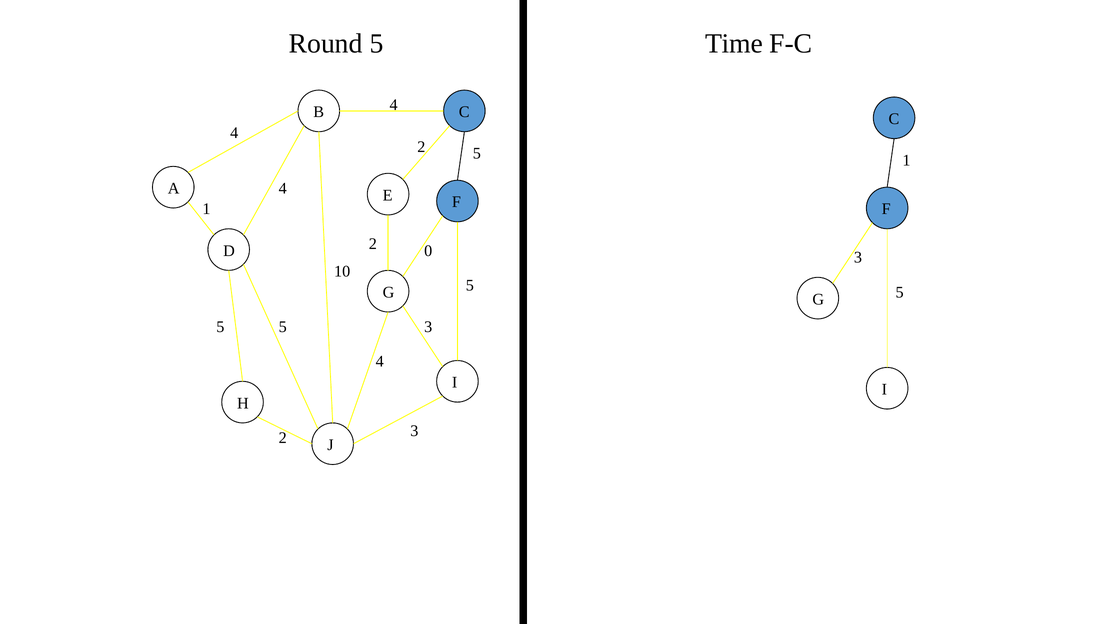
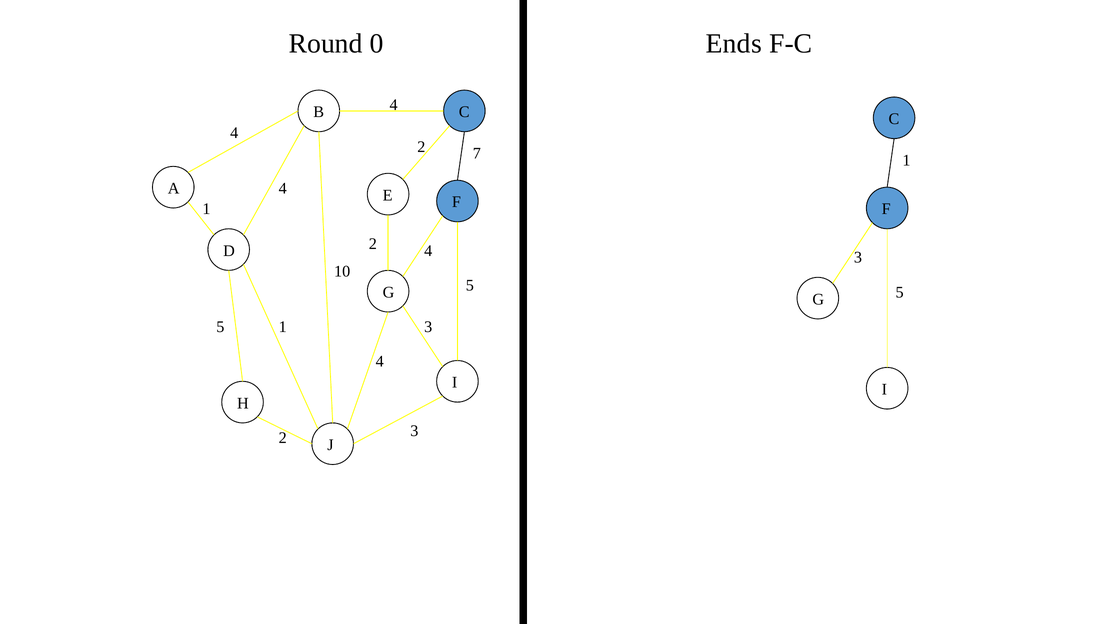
Round 5: 5 -> 0 (377, 43)
Time: Time -> Ends (734, 43)
5: 5 -> 7 (477, 154)
2 0: 0 -> 4 (428, 251)
5 5: 5 -> 1 (283, 327)
